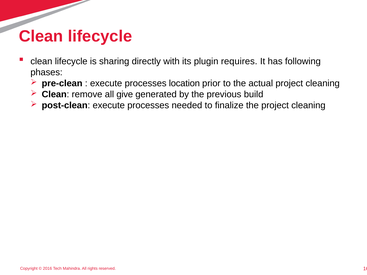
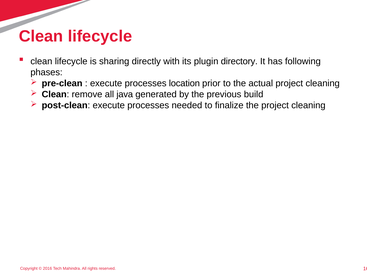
requires: requires -> directory (239, 61)
give: give -> java (125, 95)
